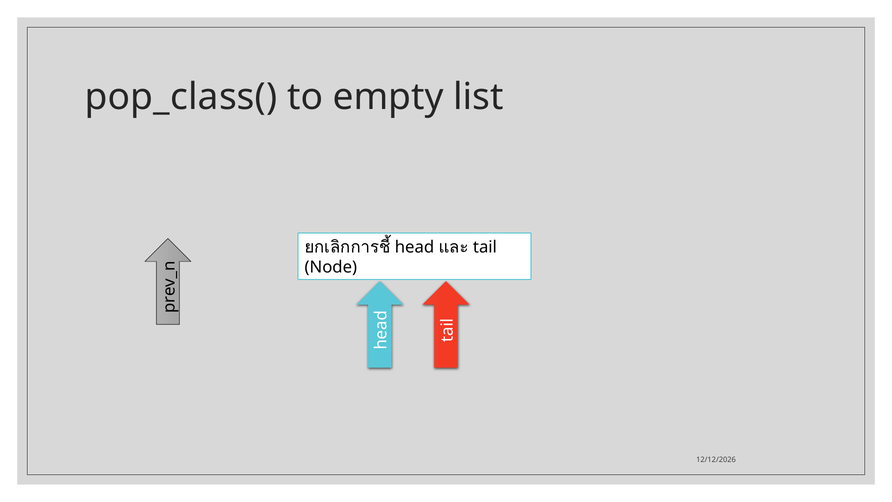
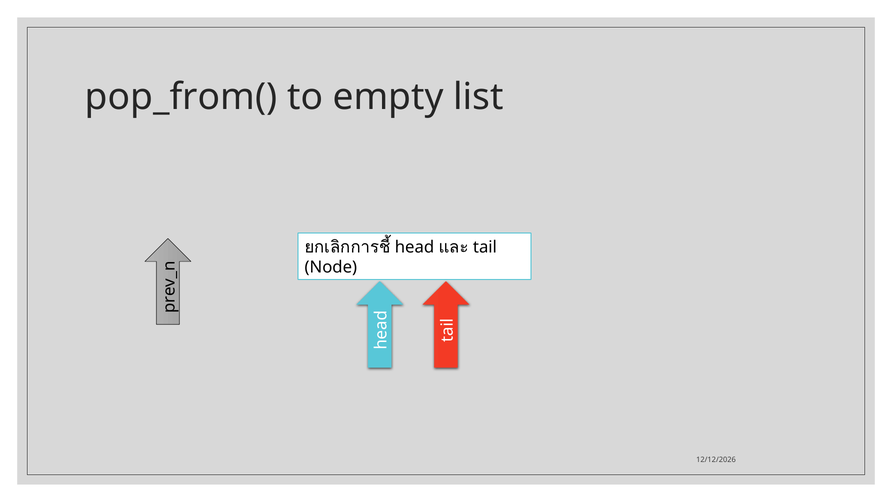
pop_class(: pop_class( -> pop_from( (181, 97)
